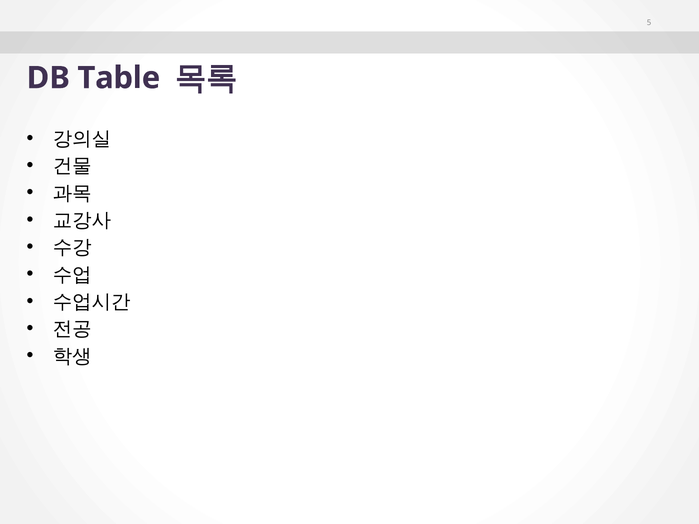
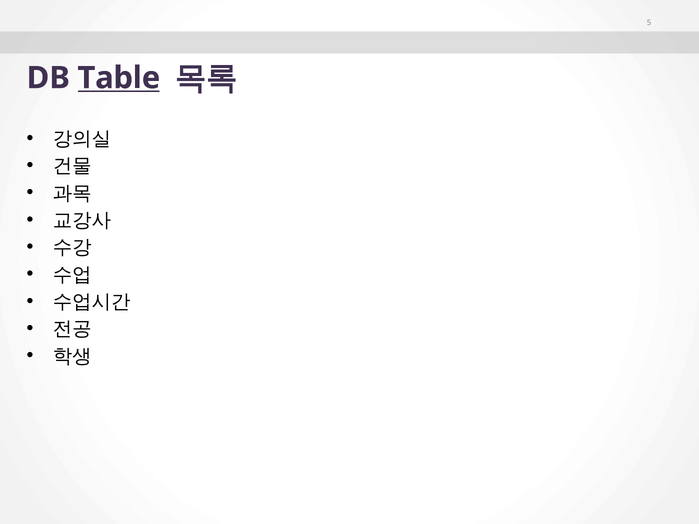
Table underline: none -> present (119, 78)
